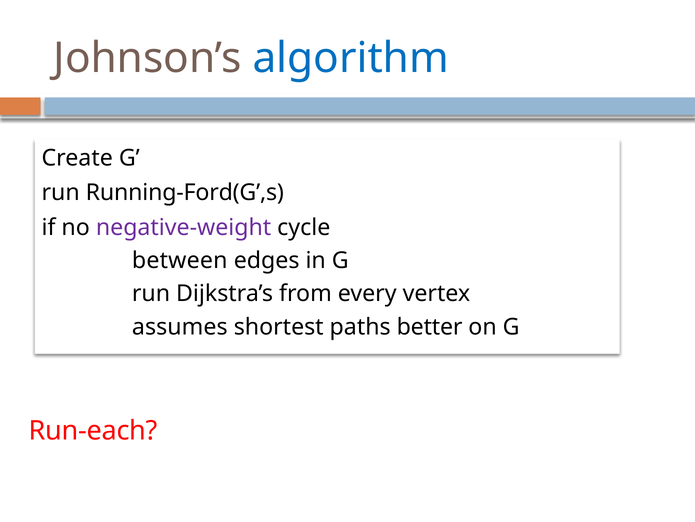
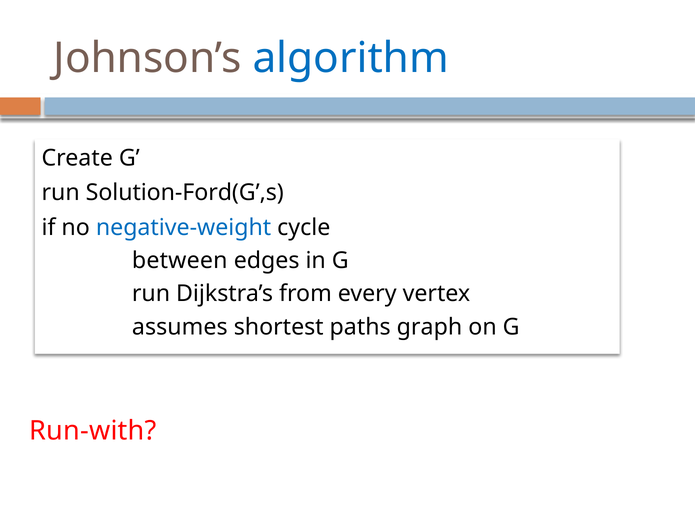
Running-Ford(G’,s: Running-Ford(G’,s -> Solution-Ford(G’,s (185, 193)
negative-weight colour: purple -> blue (184, 227)
better: better -> graph (429, 326)
Run-each: Run-each -> Run-with (93, 430)
